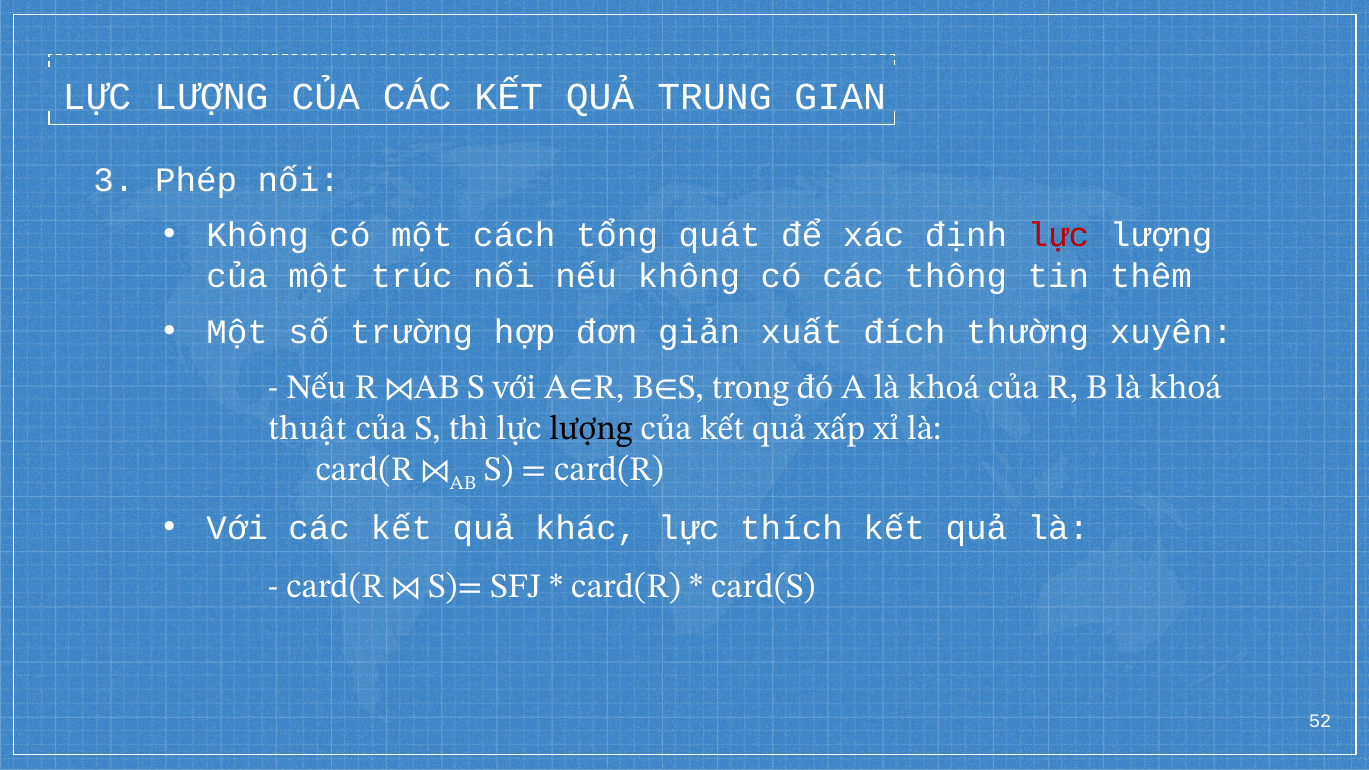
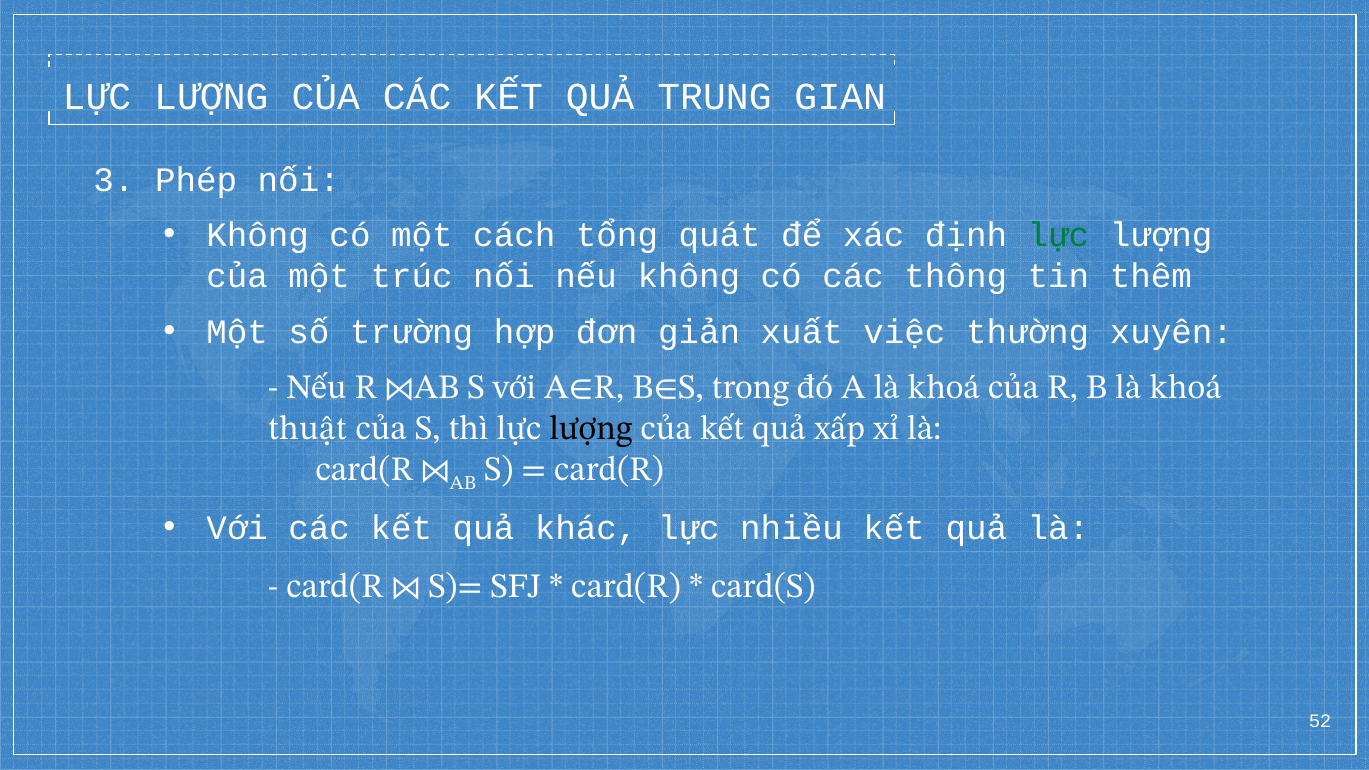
lực colour: red -> green (1058, 235)
đích: đích -> việc (904, 332)
thích: thích -> nhiều (792, 528)
